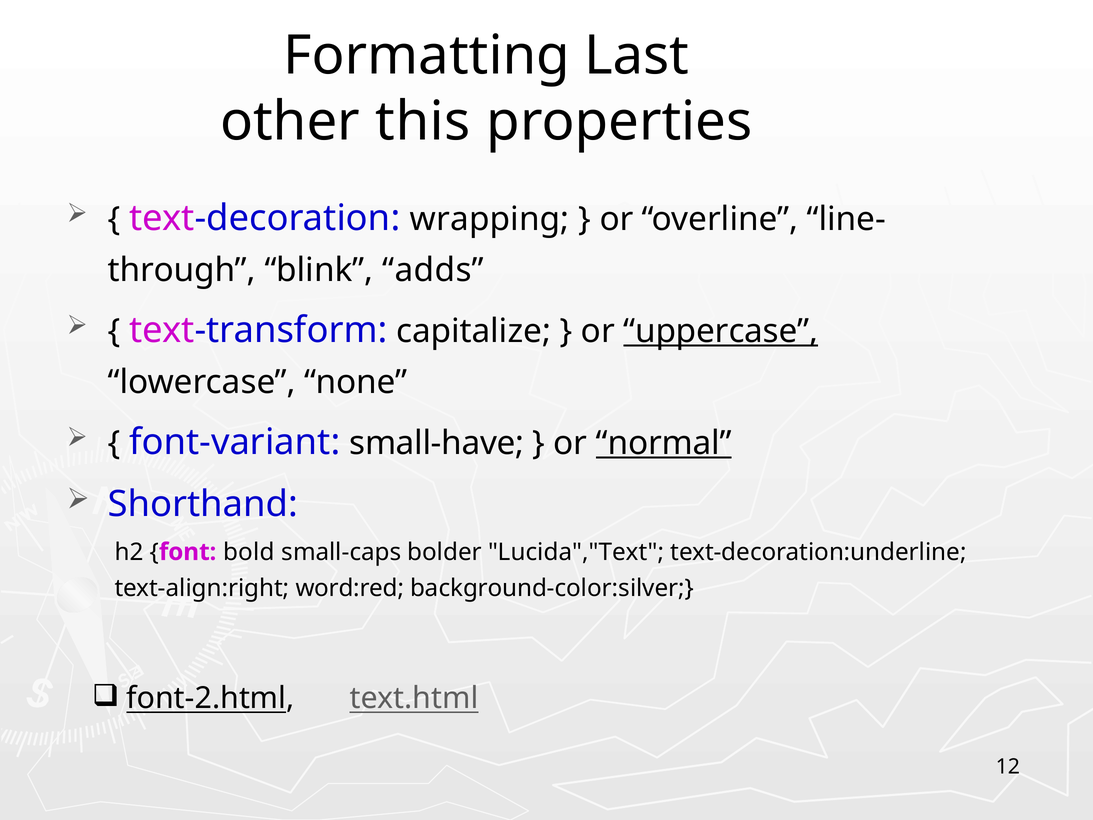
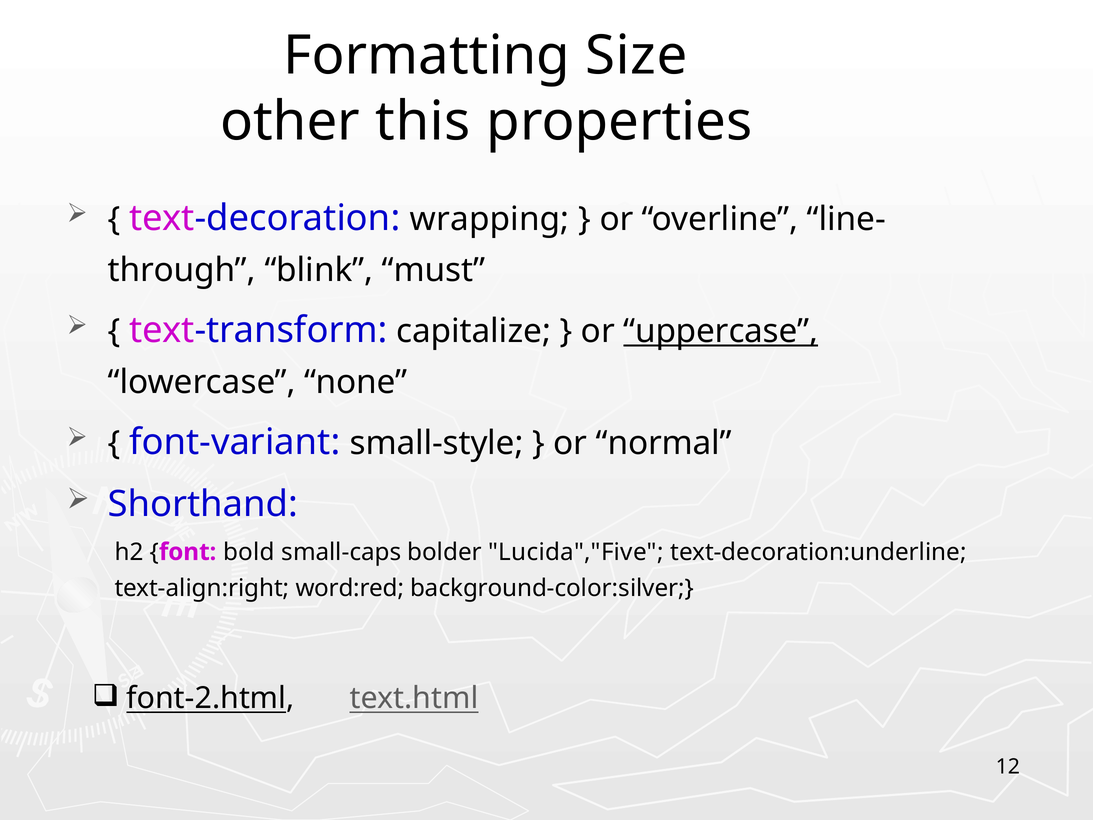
Last: Last -> Size (636, 56)
adds: adds -> must (433, 270)
small-have: small-have -> small-style (437, 443)
normal underline: present -> none (664, 443)
Lucida","Text: Lucida","Text -> Lucida","Five (576, 552)
